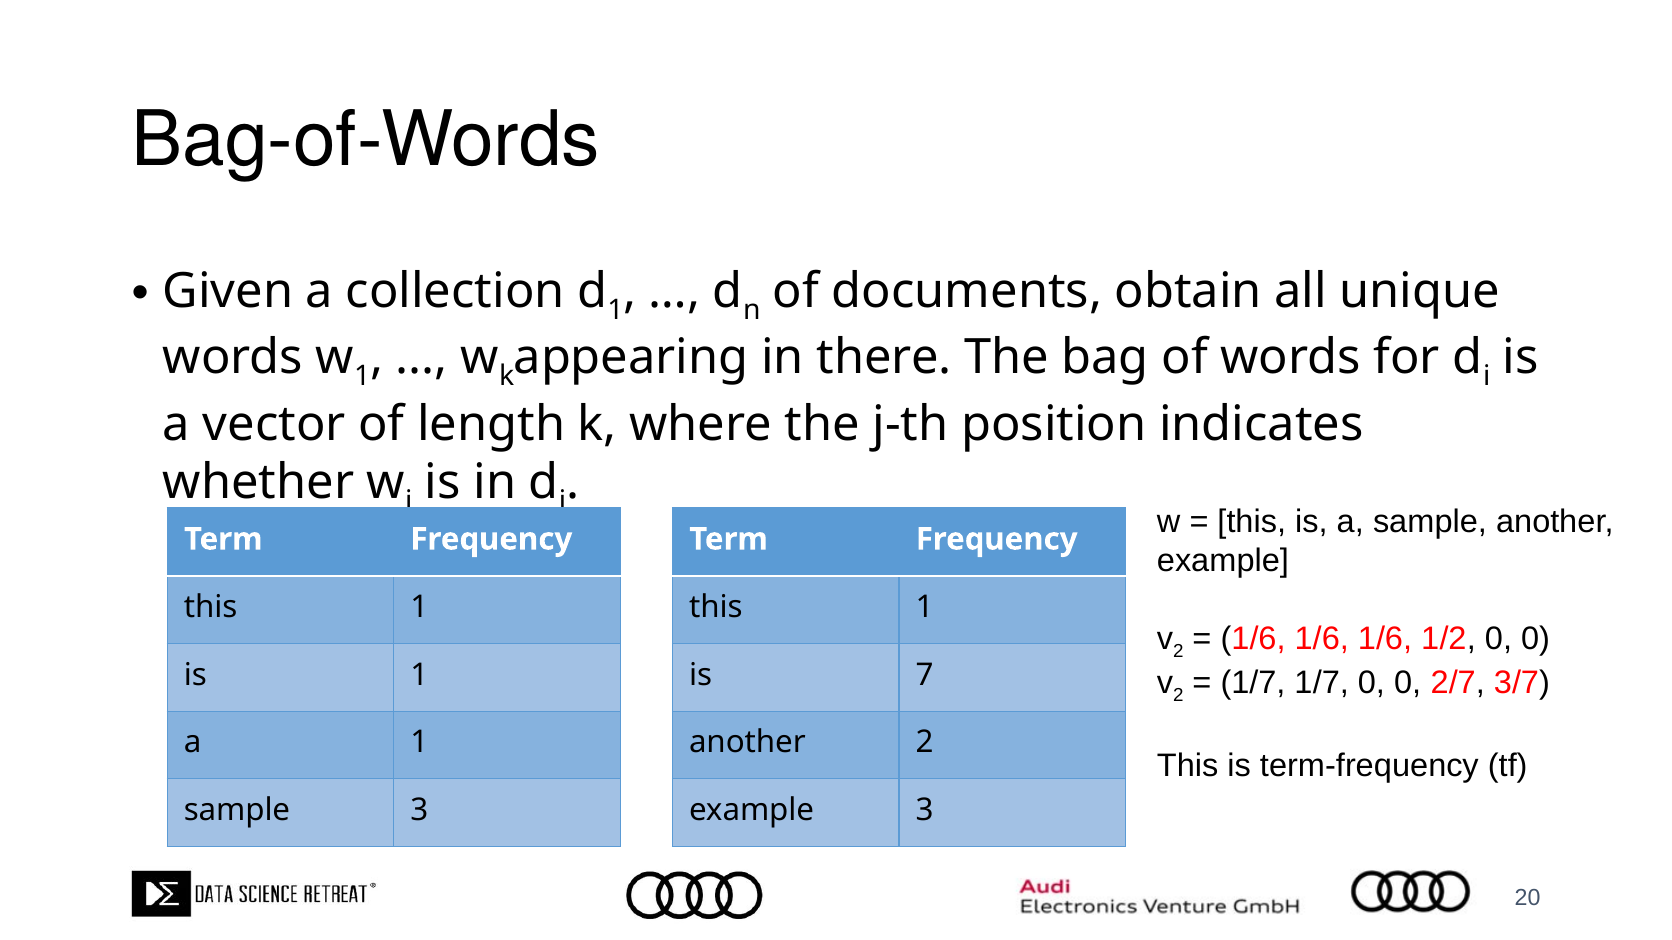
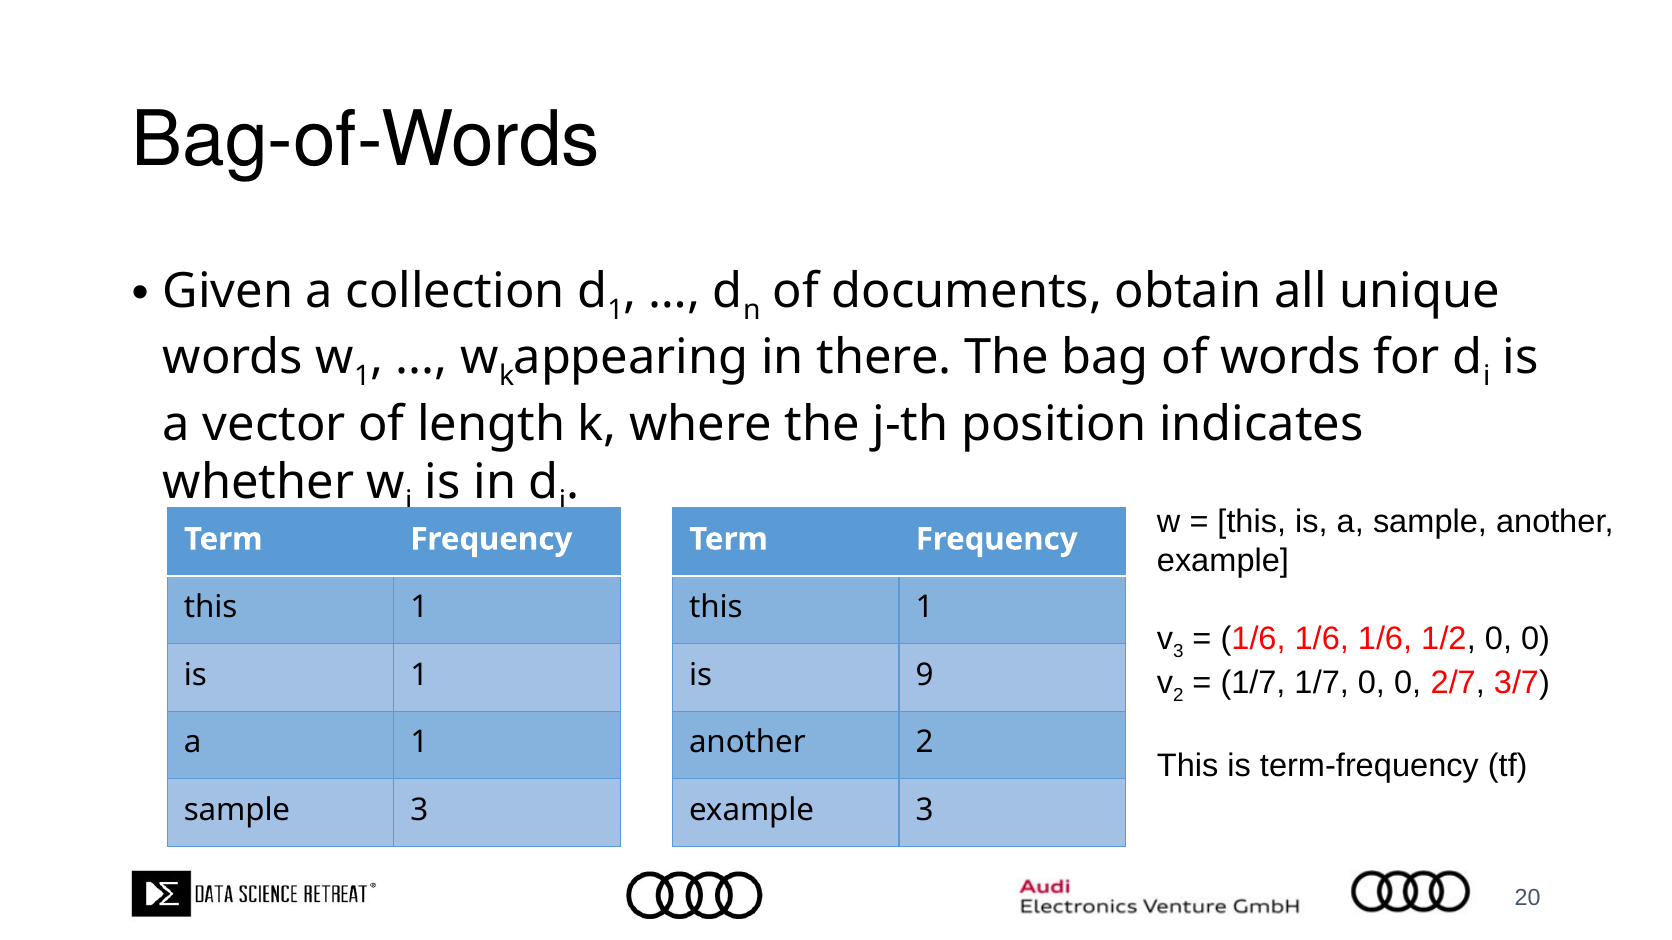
2: 2 -> 3 (1178, 651)
7: 7 -> 9 (925, 675)
